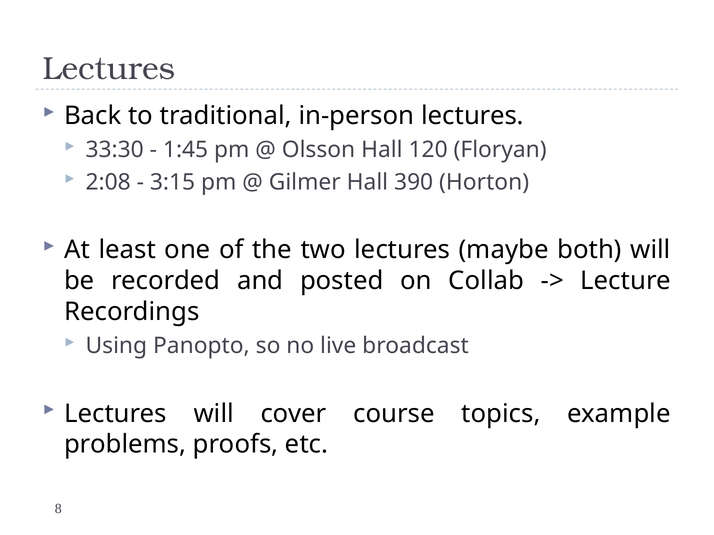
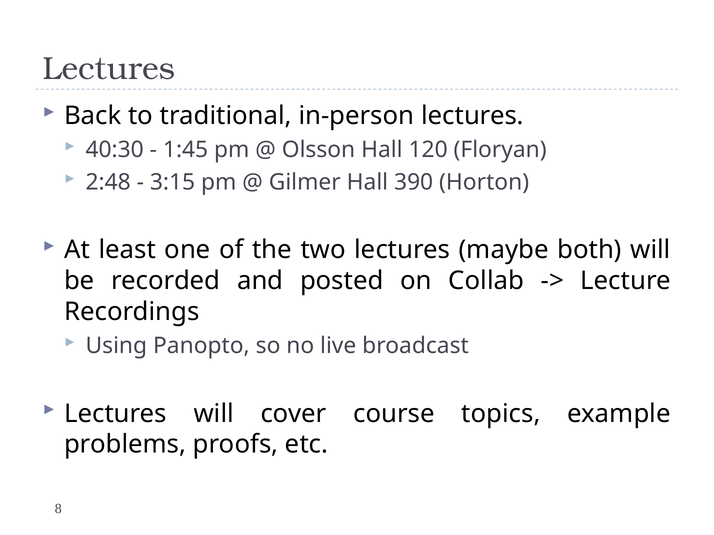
33:30: 33:30 -> 40:30 (115, 150)
2:08: 2:08 -> 2:48 (108, 182)
